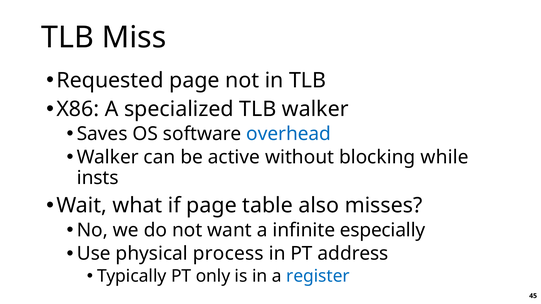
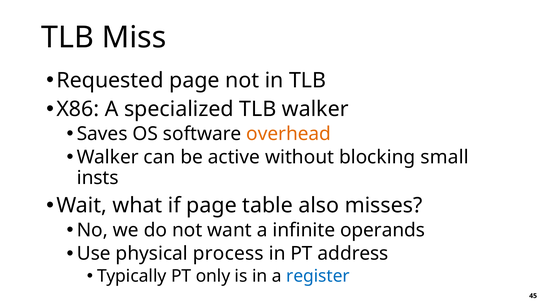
overhead colour: blue -> orange (289, 134)
while: while -> small (445, 157)
especially: especially -> operands (383, 230)
